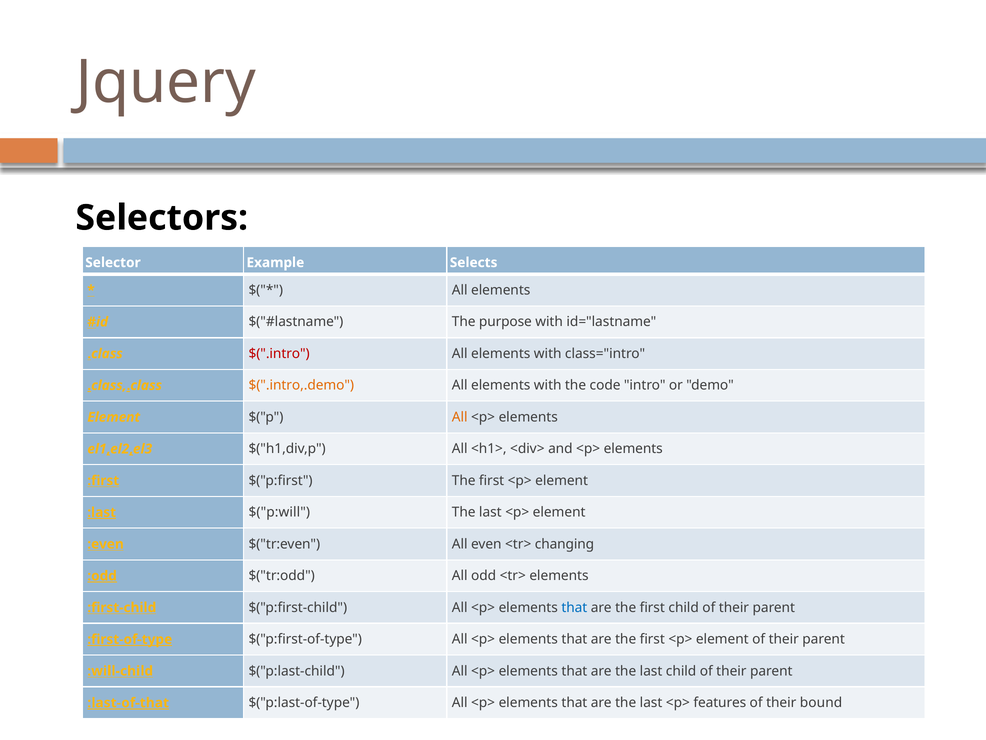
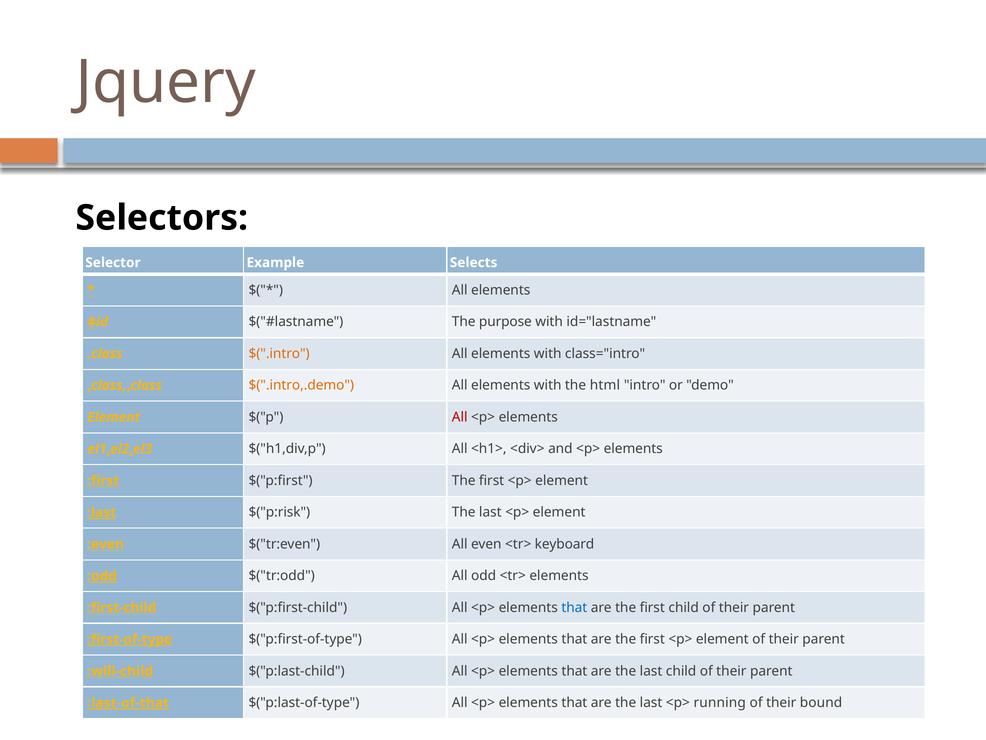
$(".intro colour: red -> orange (279, 353)
code: code -> html (605, 385)
All colour: orange -> red (460, 417)
$("p:will: $("p:will -> $("p:risk (279, 512)
changing: changing -> keyboard (564, 544)
features: features -> running (720, 702)
